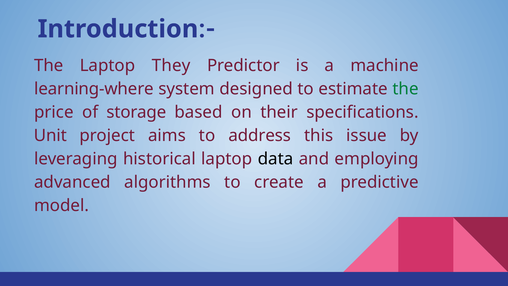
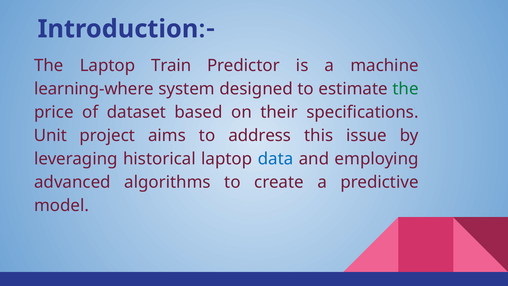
They: They -> Train (171, 65)
storage: storage -> dataset (136, 112)
data colour: black -> blue (276, 159)
